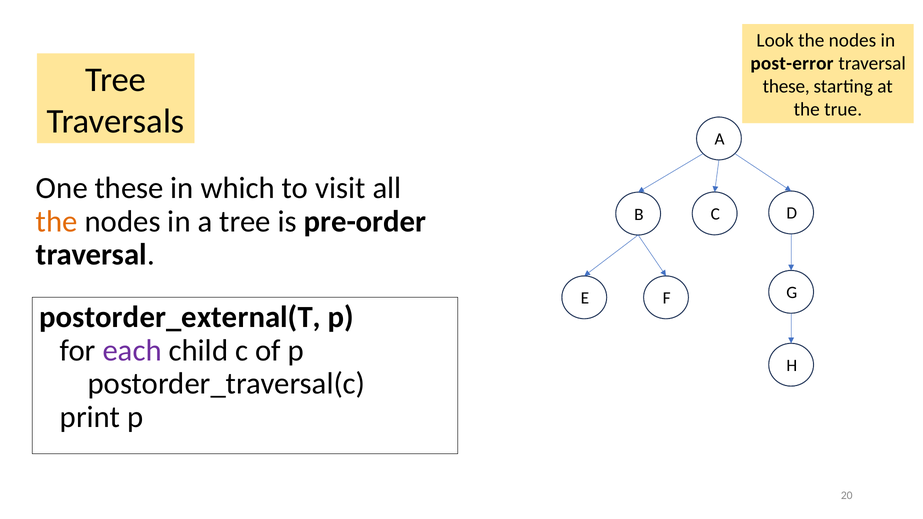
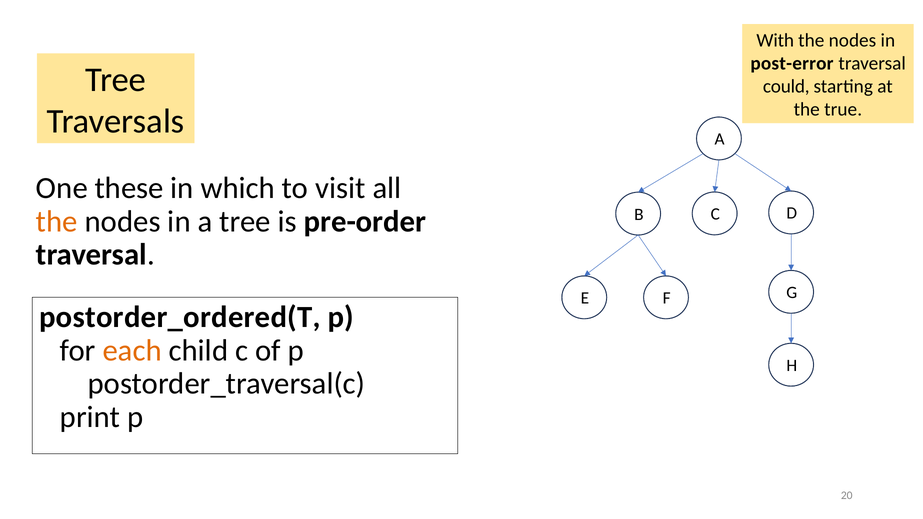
Look: Look -> With (775, 40)
these: these -> could (786, 87)
postorder_external(T: postorder_external(T -> postorder_ordered(T (180, 317)
each colour: purple -> orange (132, 351)
